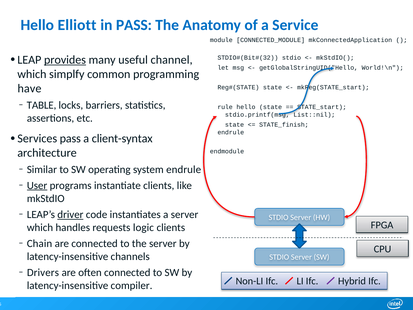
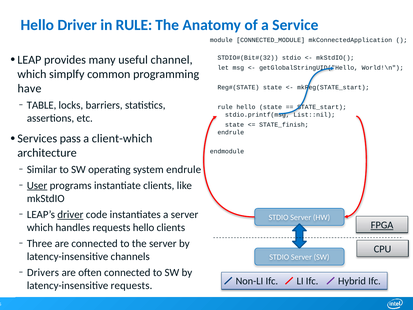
Hello Elliott: Elliott -> Driver (77, 25)
in PASS: PASS -> RULE (134, 25)
provides underline: present -> none (65, 60)
client-syntax: client-syntax -> client-which (122, 138)
FPGA underline: none -> present (382, 225)
requests logic: logic -> hello (144, 227)
Chain: Chain -> Three (40, 243)
latency-insensitive compiler: compiler -> requests (132, 285)
